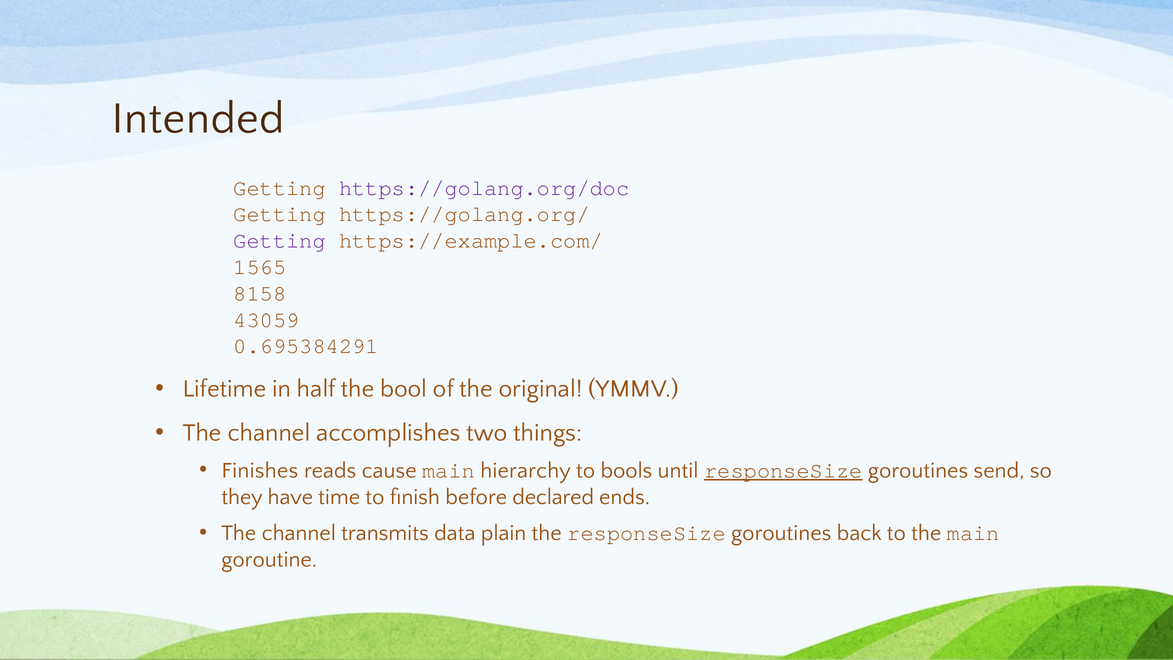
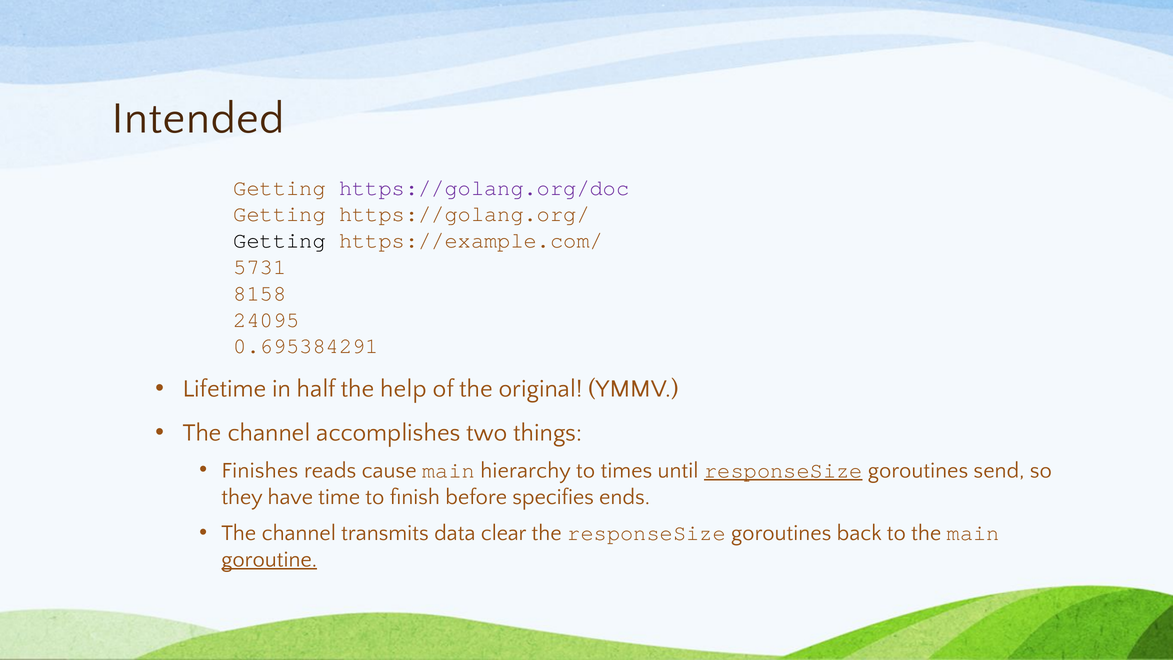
Getting colour: purple -> black (280, 241)
1565: 1565 -> 5731 (260, 267)
43059: 43059 -> 24095 (266, 320)
bool: bool -> help (403, 389)
bools: bools -> times (626, 470)
declared: declared -> specifies (553, 497)
plain: plain -> clear (504, 533)
goroutine underline: none -> present (269, 559)
